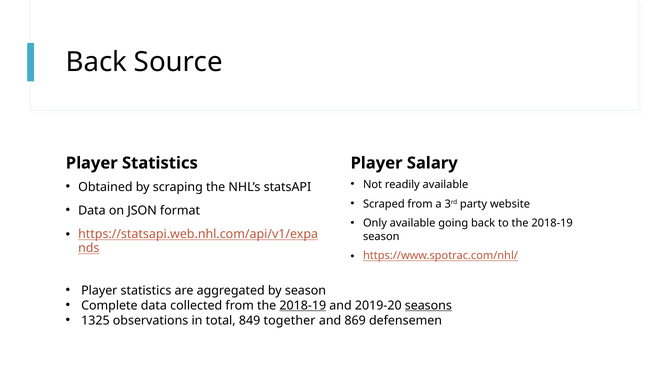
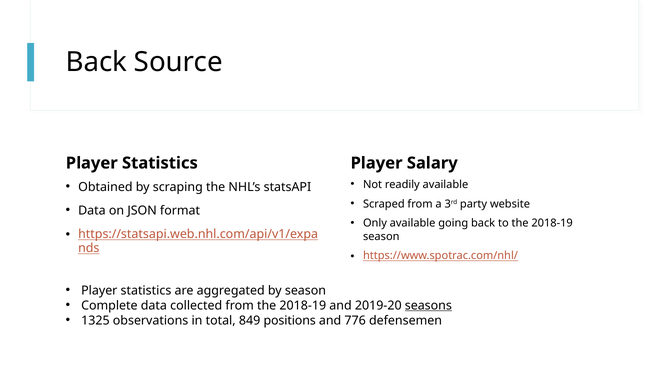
2018-19 underline: present -> none (303, 305)
together: together -> positions (290, 320)
869: 869 -> 776 (355, 320)
